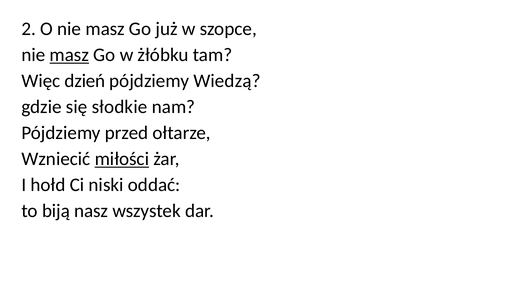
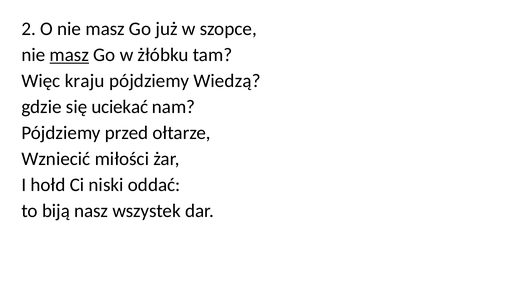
dzień: dzień -> kraju (85, 81)
słodkie: słodkie -> uciekać (120, 107)
miłości underline: present -> none (122, 159)
